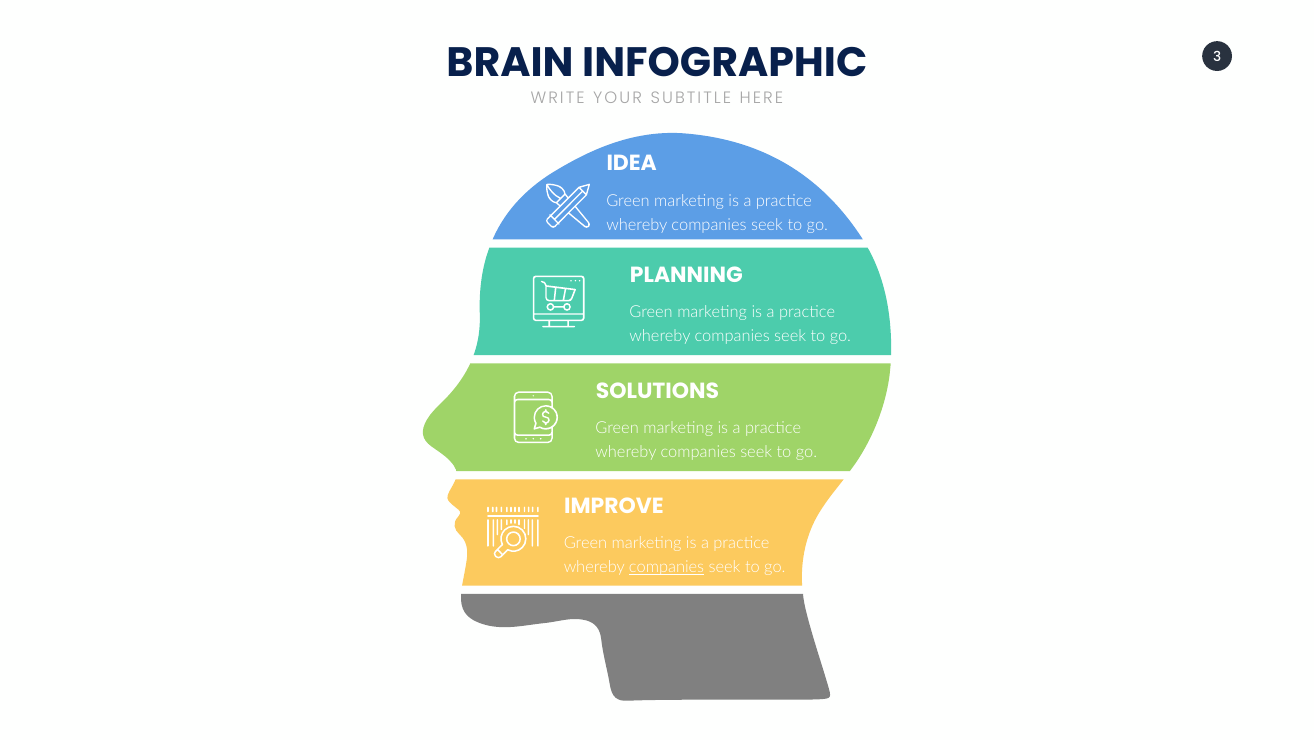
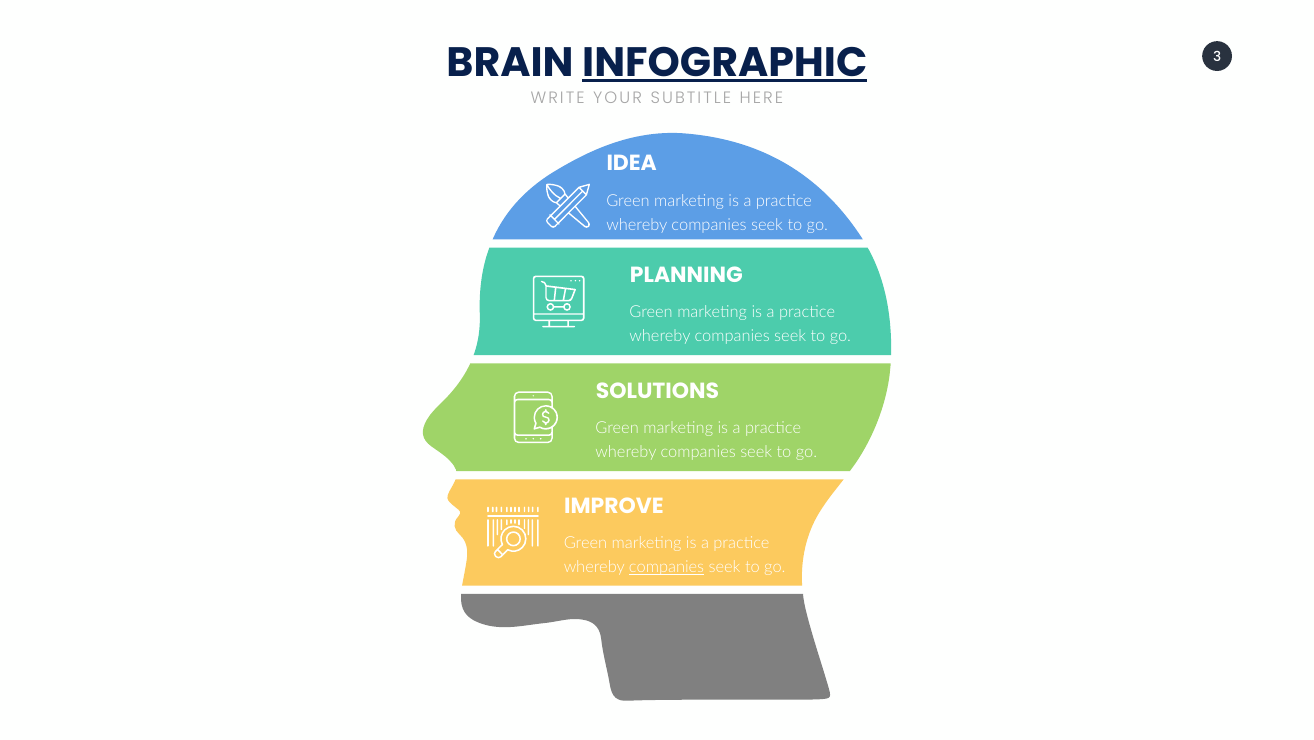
INFOGRAPHIC underline: none -> present (725, 63)
